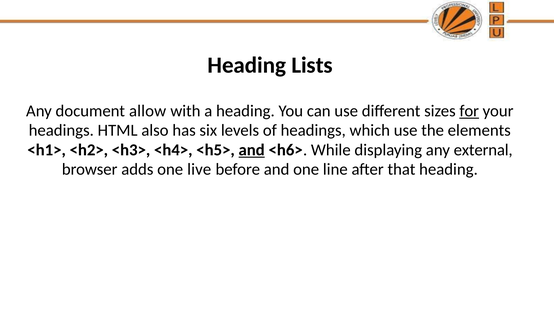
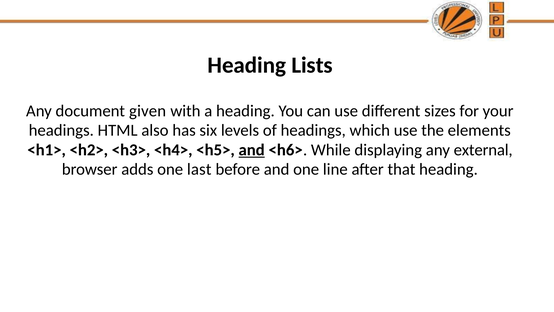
allow: allow -> given (148, 111)
for underline: present -> none (469, 111)
live: live -> last (199, 169)
